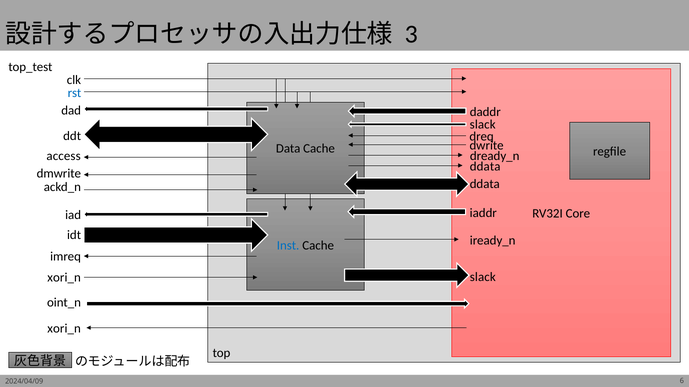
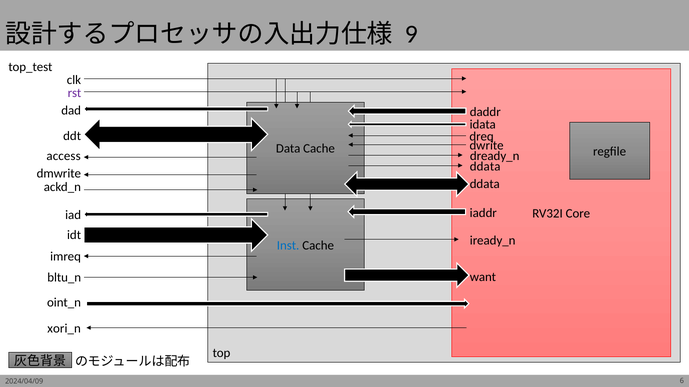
3: 3 -> 9 (411, 34)
rst colour: blue -> purple (74, 93)
slack: slack -> idata (483, 125)
slack: slack -> want (483, 278)
xori_n: xori_n -> bltu_n (64, 278)
